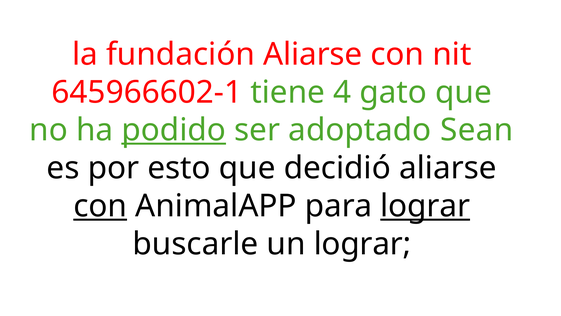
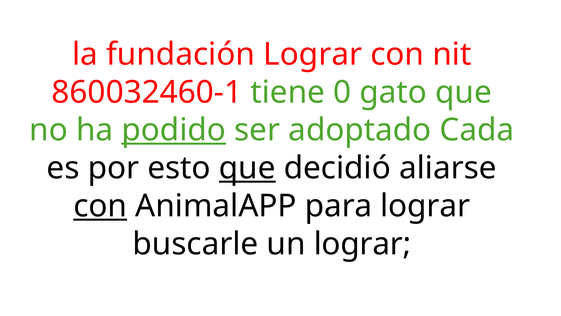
fundación Aliarse: Aliarse -> Lograr (313, 54)
645966602-1: 645966602-1 -> 860032460-1 (147, 92)
4: 4 -> 0 (342, 92)
Sean: Sean -> Cada (477, 130)
que underline: none -> present (247, 168)
lograr underline: present -> none (425, 206)
